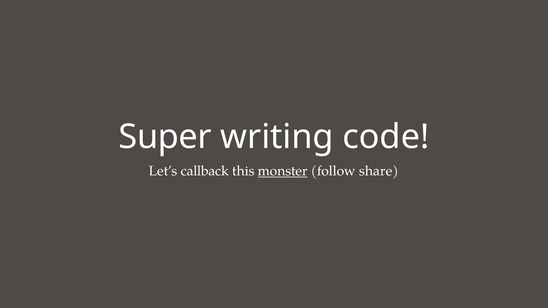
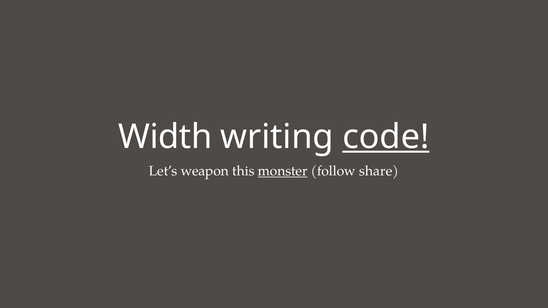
Super: Super -> Width (165, 137)
code underline: none -> present (386, 137)
callback: callback -> weapon (205, 171)
